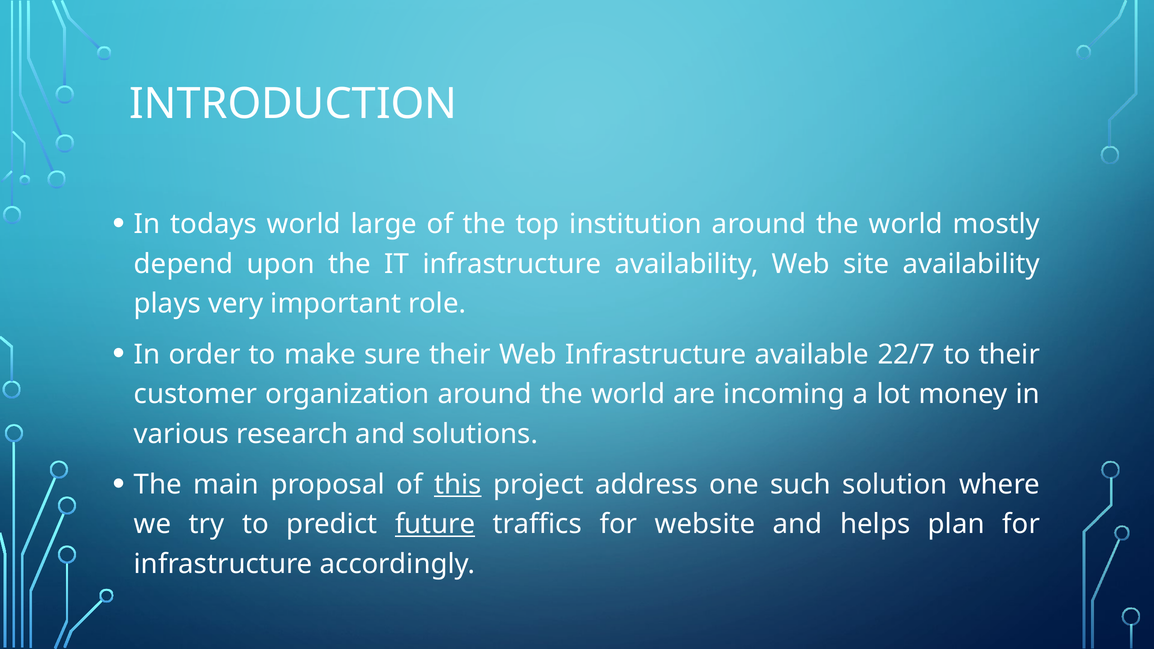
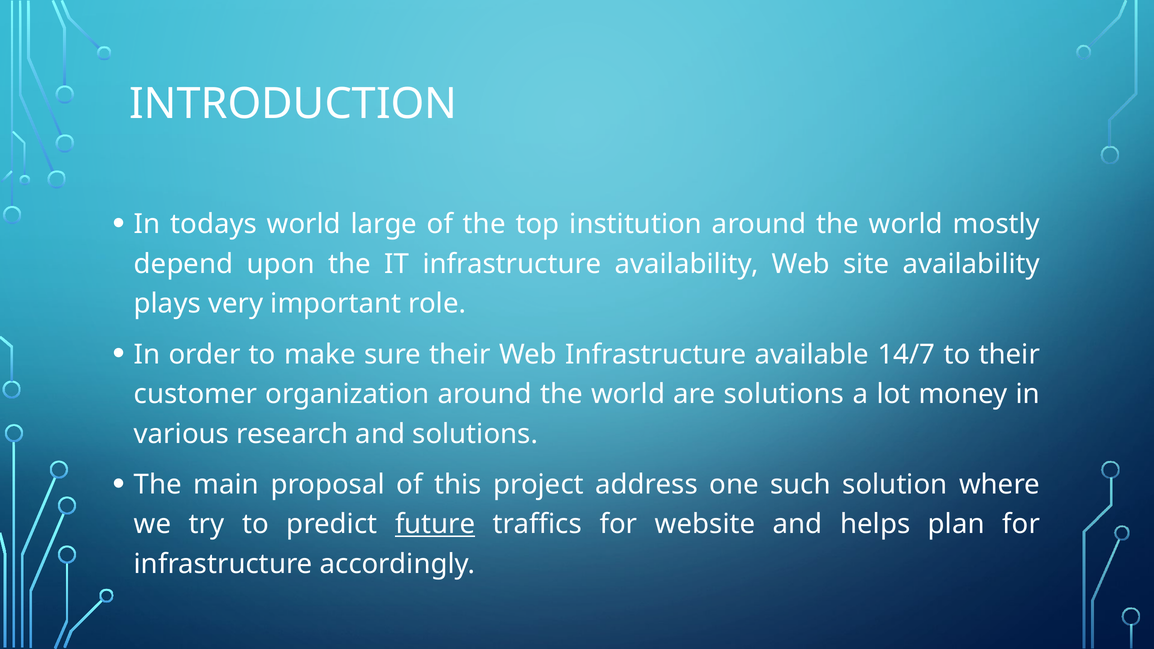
22/7: 22/7 -> 14/7 (906, 354)
are incoming: incoming -> solutions (784, 394)
this underline: present -> none (458, 485)
